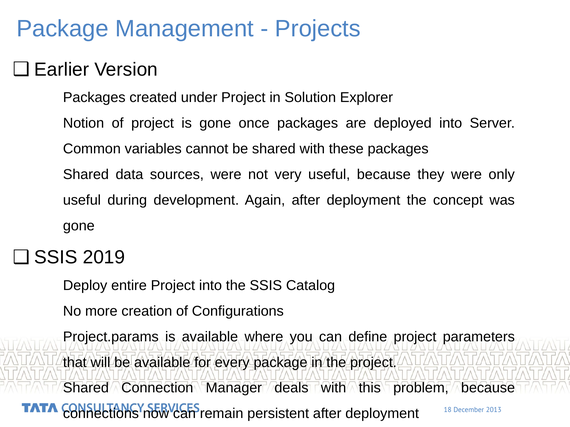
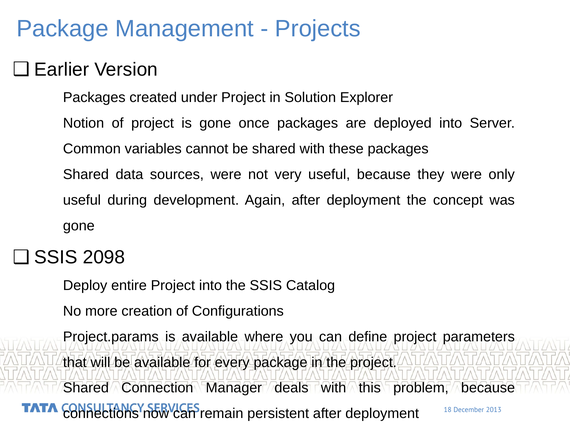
2019: 2019 -> 2098 (104, 258)
